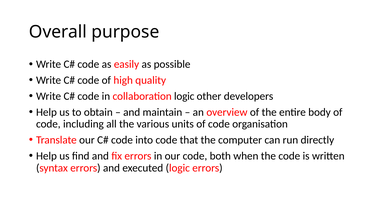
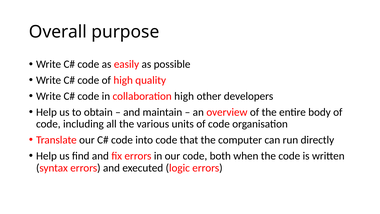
collaboration logic: logic -> high (184, 96)
